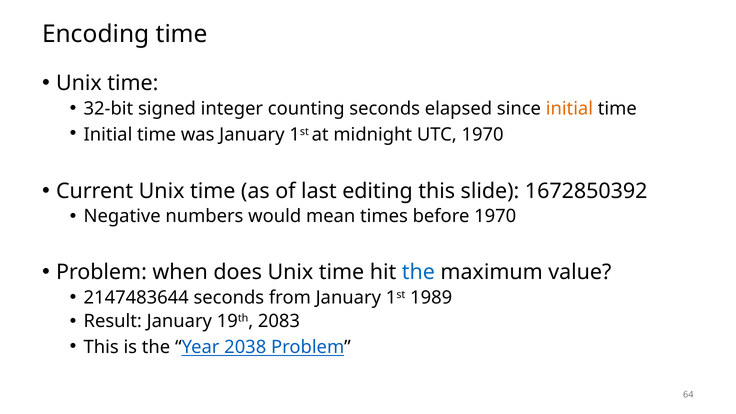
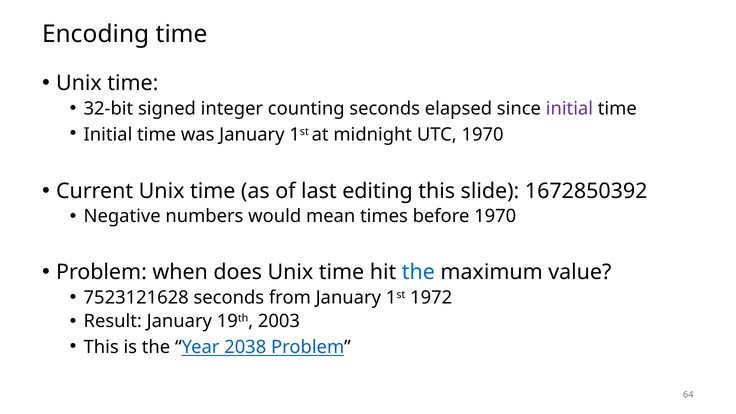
initial colour: orange -> purple (569, 109)
2147483644: 2147483644 -> 7523121628 (136, 298)
1989: 1989 -> 1972 (431, 298)
2083: 2083 -> 2003 (279, 321)
